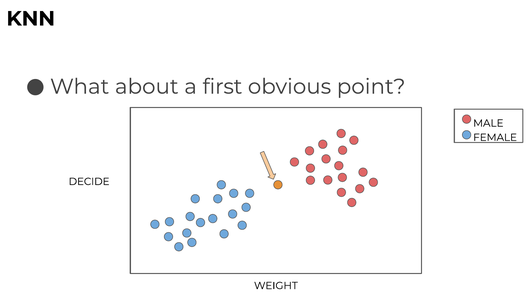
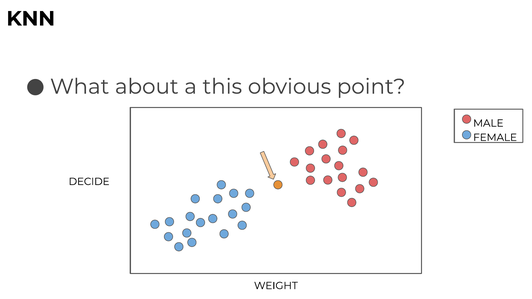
first: first -> this (222, 87)
